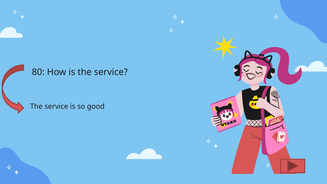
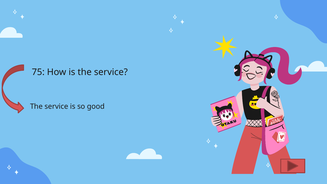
80: 80 -> 75 (38, 72)
